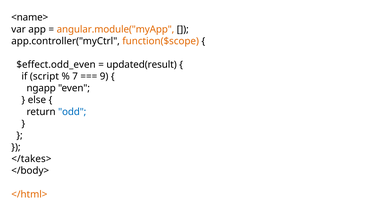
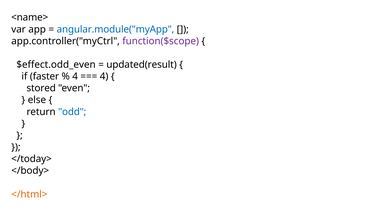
angular.module("myApp colour: orange -> blue (115, 29)
function($scope colour: orange -> purple (161, 41)
script: script -> faster (45, 76)
7: 7 -> 4 (75, 76)
9: 9 -> 4 (104, 76)
ngapp: ngapp -> stored (41, 88)
</takes>: </takes> -> </today> (32, 159)
